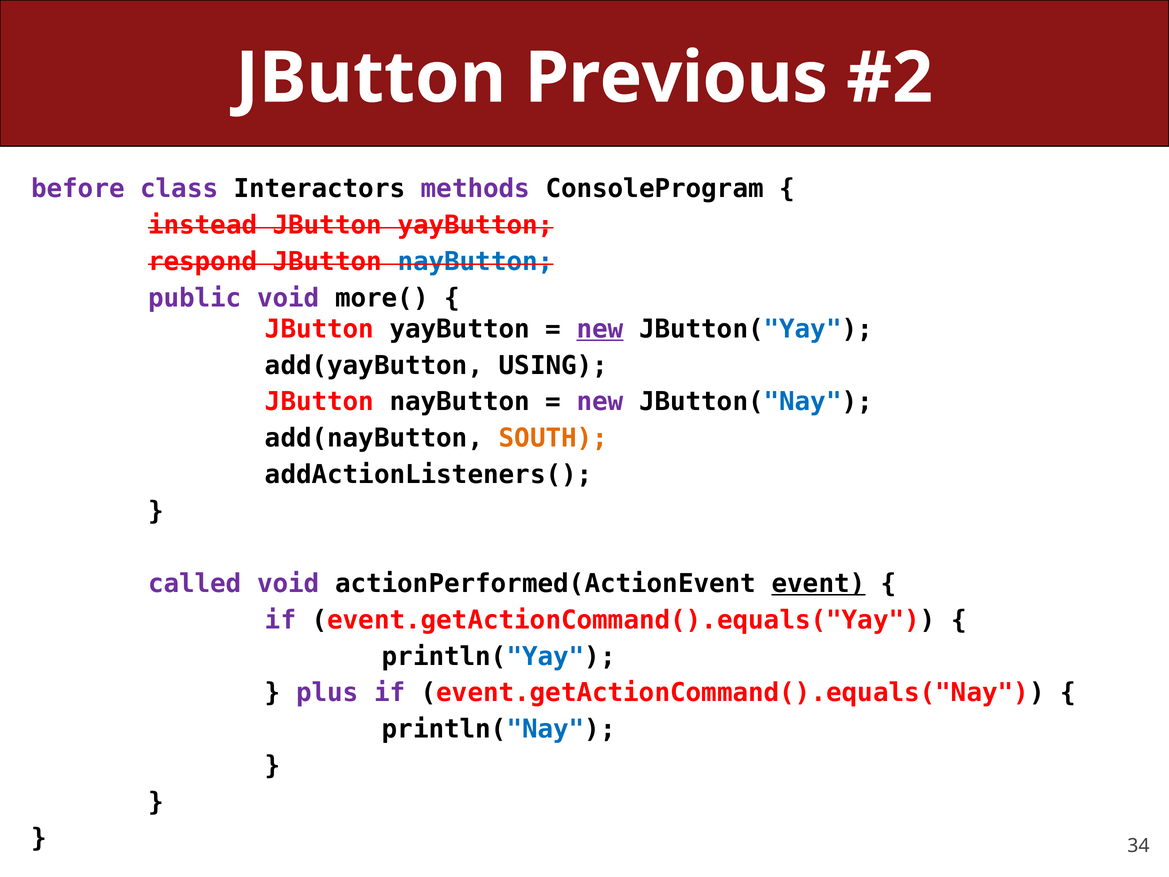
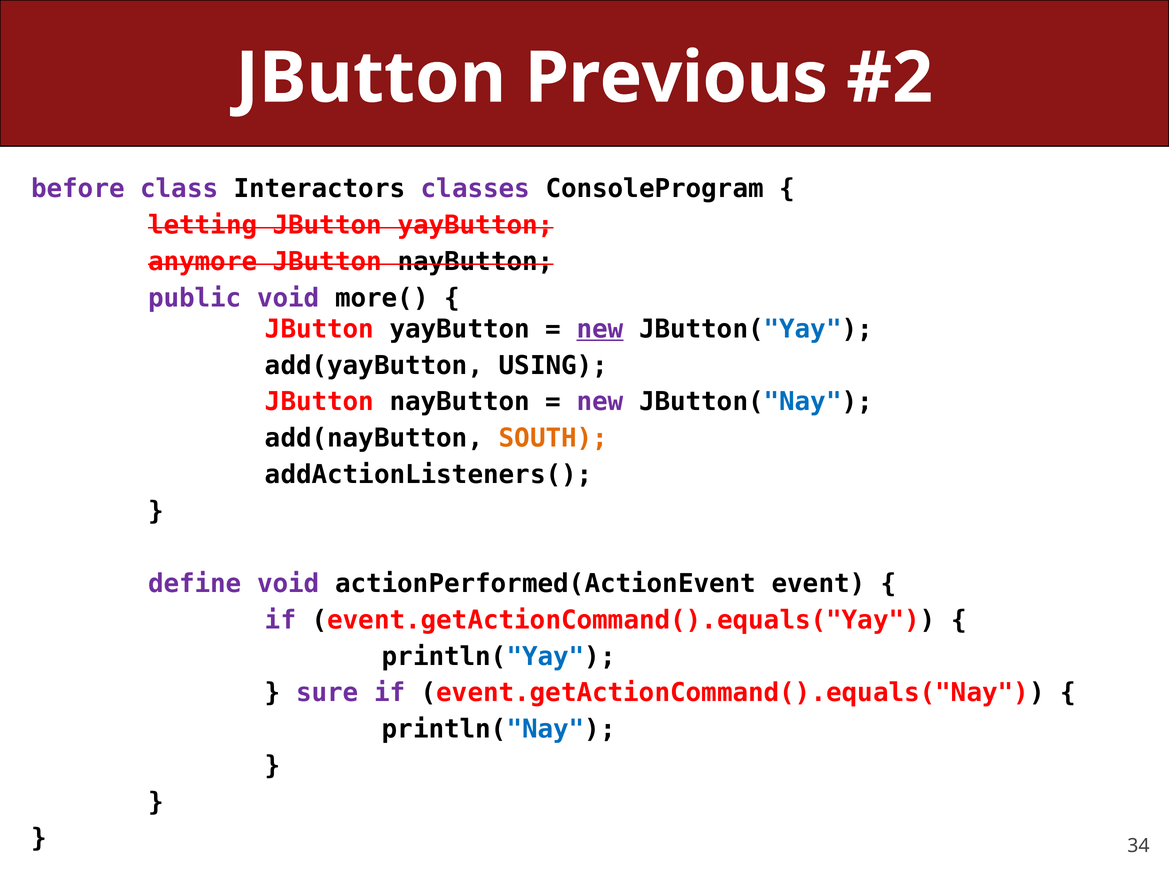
methods: methods -> classes (475, 189)
instead: instead -> letting (203, 225)
respond: respond -> anymore (203, 262)
nayButton colour: blue -> black (476, 262)
called: called -> define (195, 584)
event underline: present -> none (819, 584)
plus: plus -> sure (327, 693)
